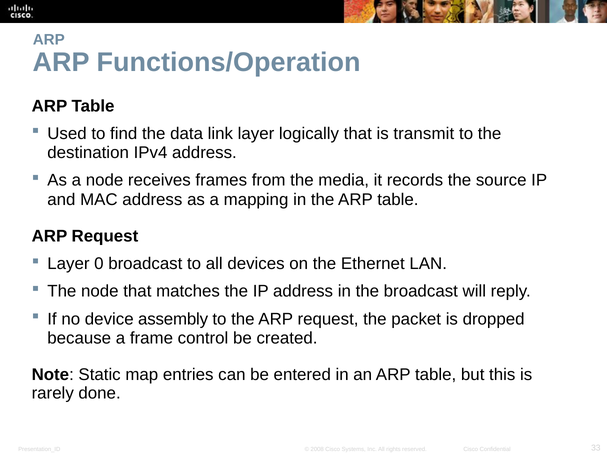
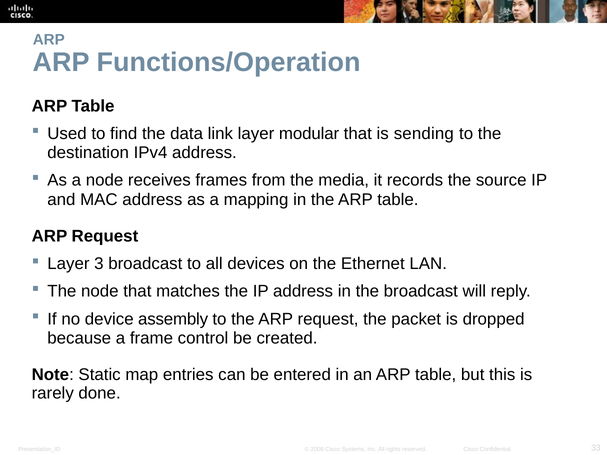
logically: logically -> modular (309, 134)
transmit: transmit -> sending (424, 134)
0: 0 -> 3 (99, 264)
